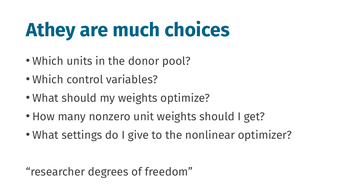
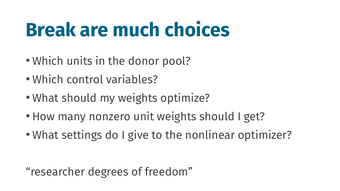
Athey: Athey -> Break (51, 30)
